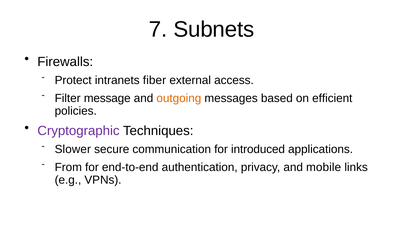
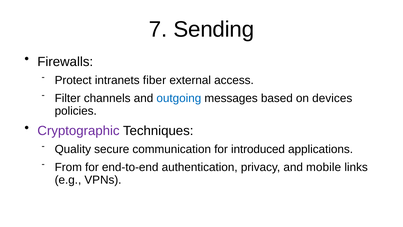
Subnets: Subnets -> Sending (214, 30)
message: message -> channels (107, 98)
outgoing colour: orange -> blue (179, 98)
efficient: efficient -> devices (332, 98)
Slower: Slower -> Quality (73, 149)
